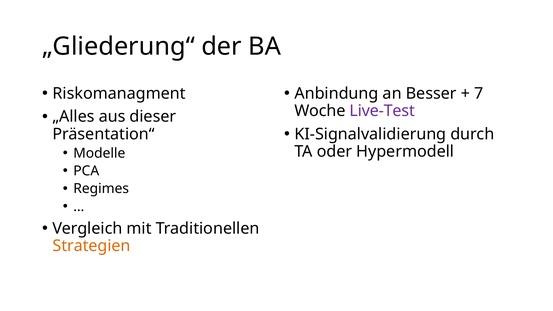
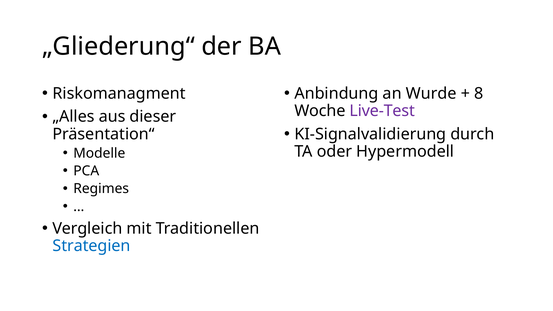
Besser: Besser -> Wurde (431, 93)
7: 7 -> 8 (479, 93)
Strategien colour: orange -> blue (92, 246)
